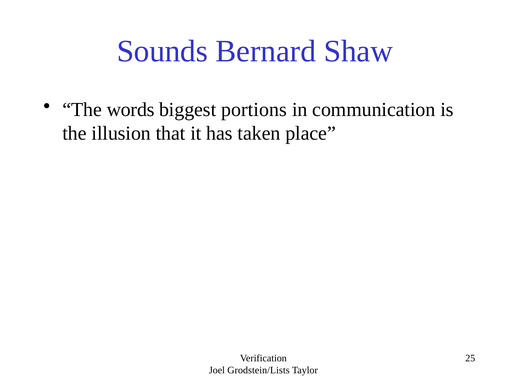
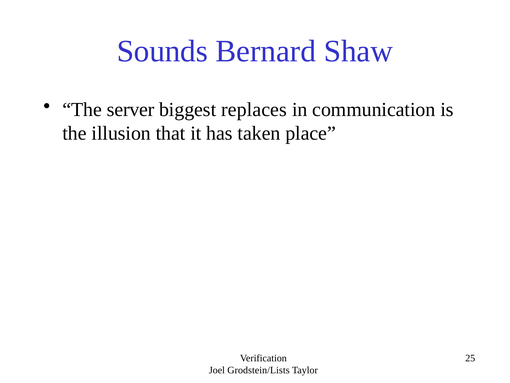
words: words -> server (131, 109)
portions: portions -> replaces (254, 109)
